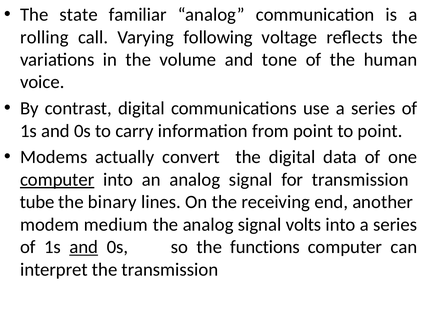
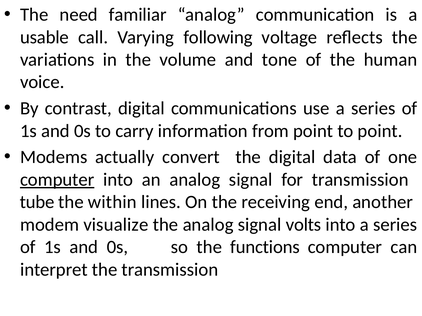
state: state -> need (79, 15)
rolling: rolling -> usable (45, 37)
binary: binary -> within (112, 202)
medium: medium -> visualize (116, 225)
and underline: present -> none (84, 247)
